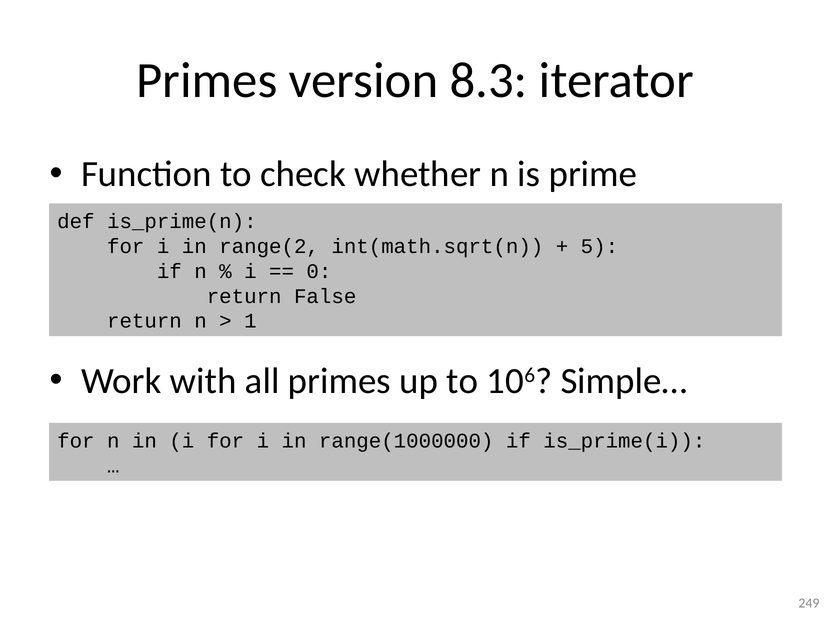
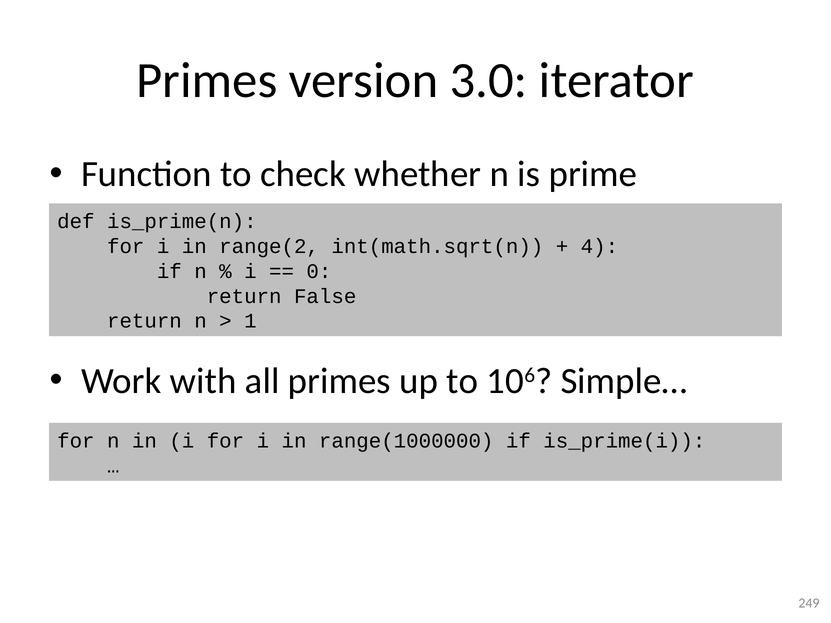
8.3: 8.3 -> 3.0 (489, 80)
5: 5 -> 4 (599, 246)
